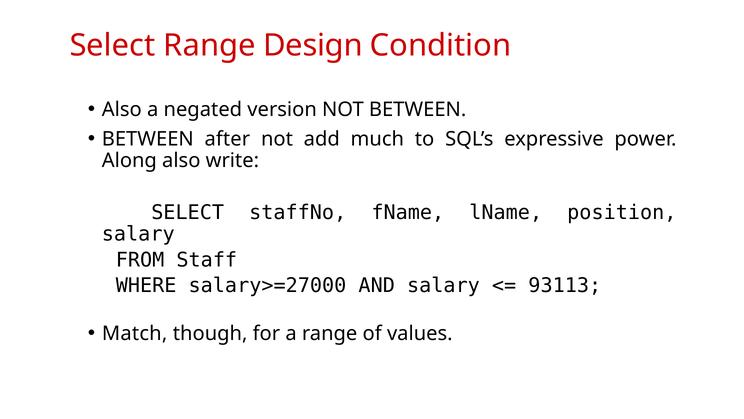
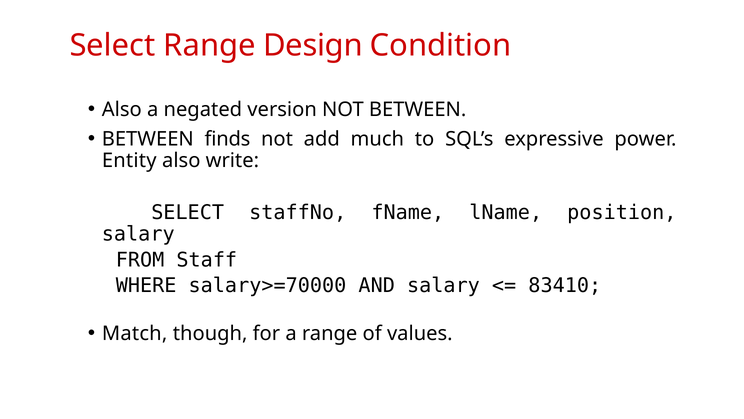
after: after -> finds (227, 139)
Along: Along -> Entity (129, 161)
salary>=27000: salary>=27000 -> salary>=70000 (267, 285)
93113: 93113 -> 83410 (565, 285)
